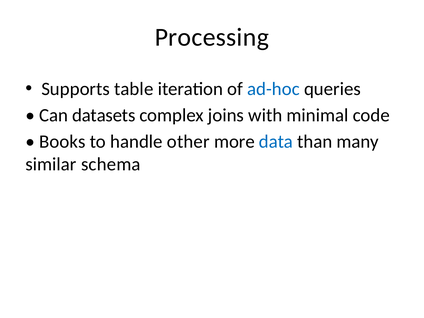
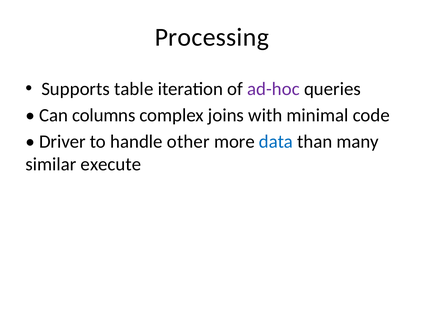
ad-hoc colour: blue -> purple (273, 89)
datasets: datasets -> columns (104, 115)
Books: Books -> Driver (62, 142)
schema: schema -> execute (111, 164)
